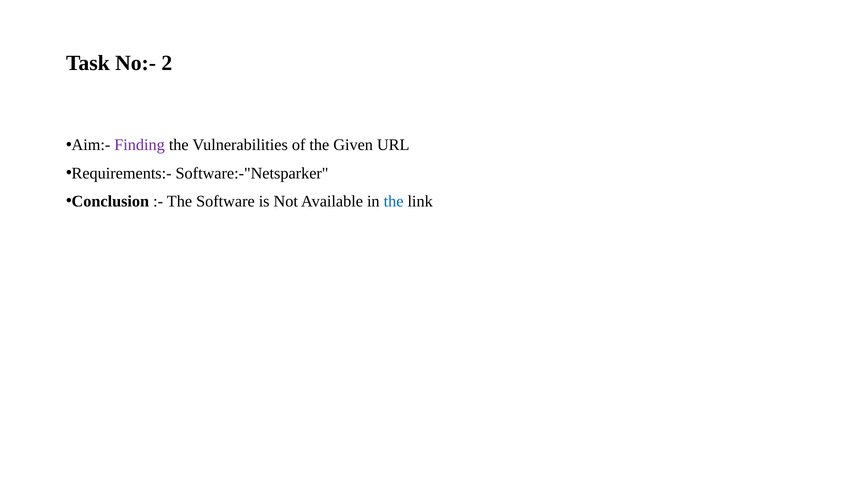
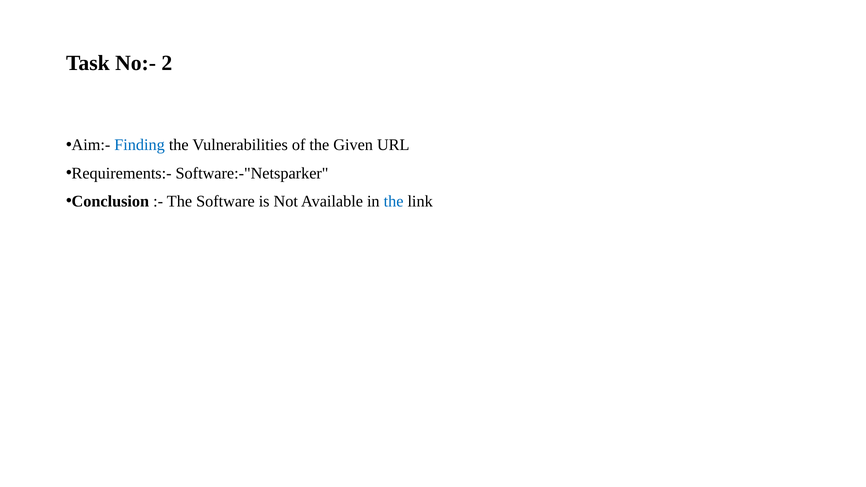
Finding colour: purple -> blue (140, 145)
